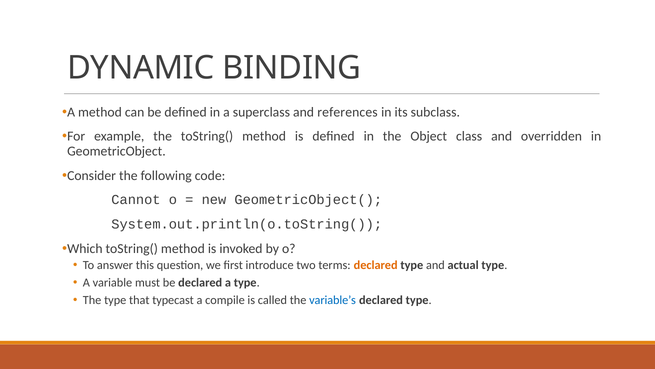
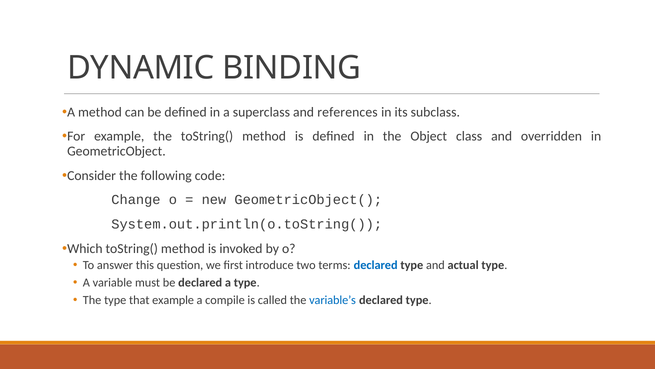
Cannot: Cannot -> Change (136, 200)
declared colour: orange -> blue (376, 265)
that typecast: typecast -> example (173, 300)
